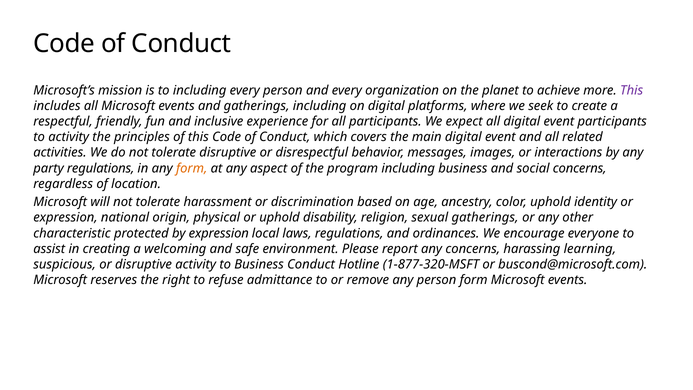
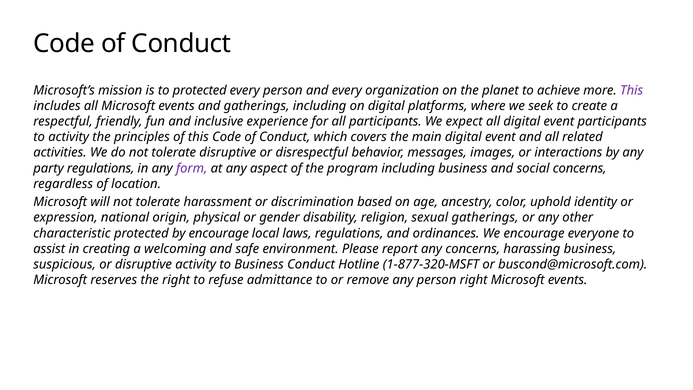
to including: including -> protected (200, 90)
form colour: orange -> purple (192, 168)
or uphold: uphold -> gender (279, 218)
by expression: expression -> encourage (219, 233)
harassing learning: learning -> business (590, 249)
person form: form -> right (474, 280)
